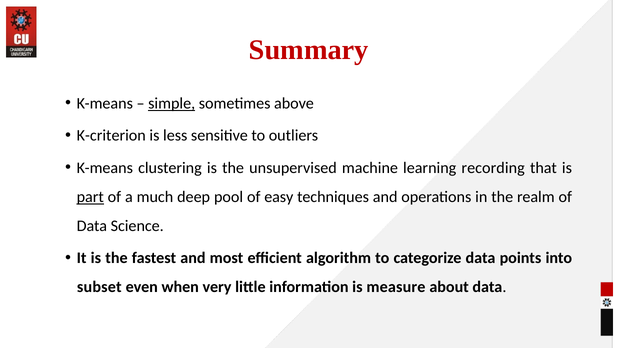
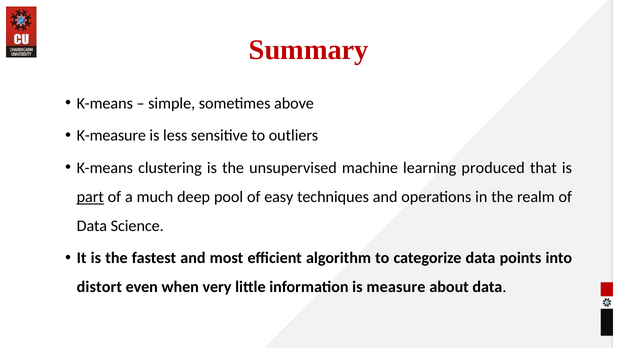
simple underline: present -> none (172, 104)
K-criterion: K-criterion -> K-measure (111, 136)
recording: recording -> produced (493, 168)
subset: subset -> distort (99, 287)
